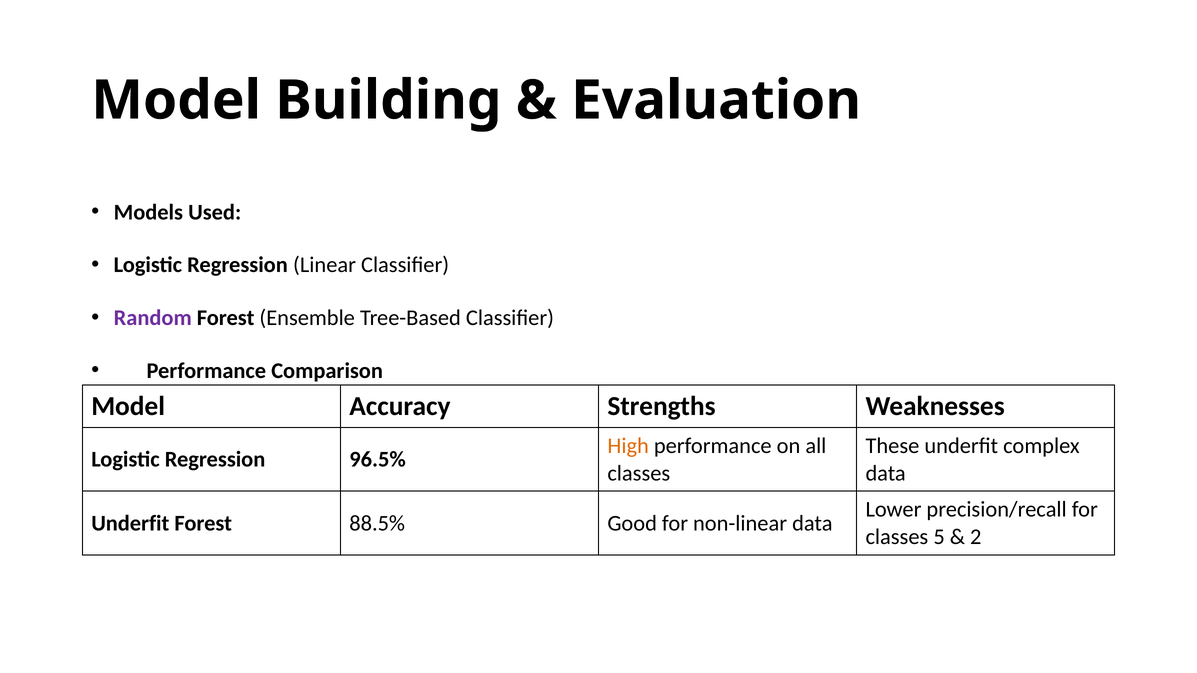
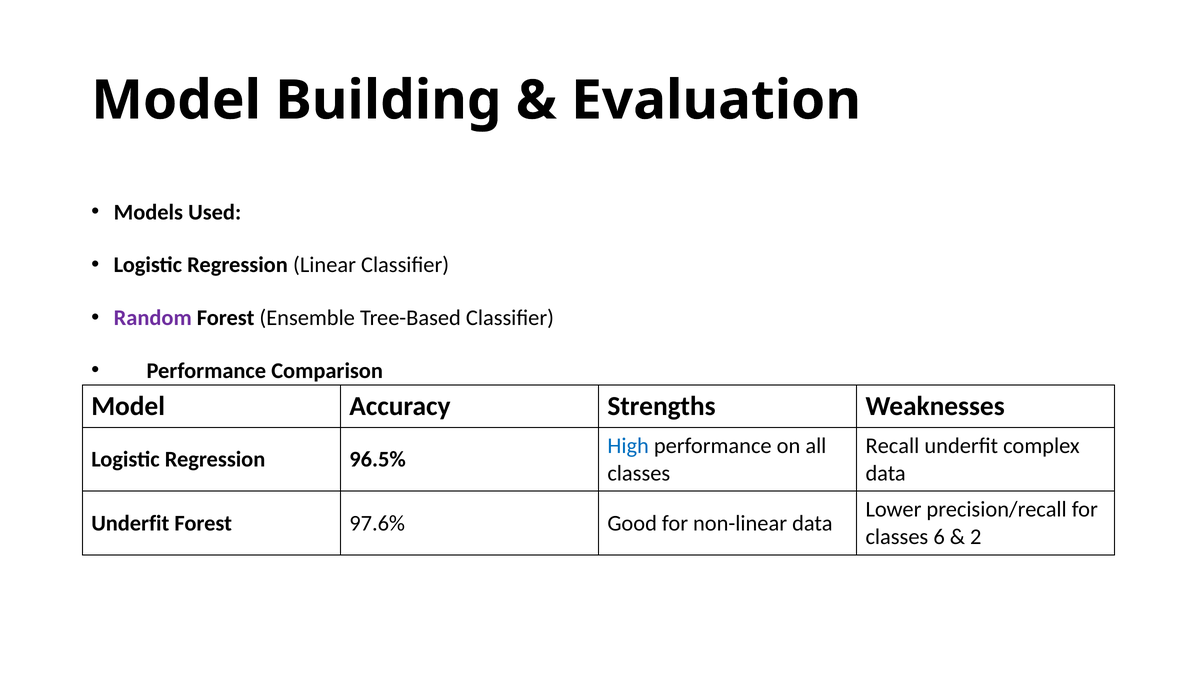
High colour: orange -> blue (628, 446)
These: These -> Recall (892, 446)
88.5%: 88.5% -> 97.6% (377, 523)
5: 5 -> 6 (939, 537)
